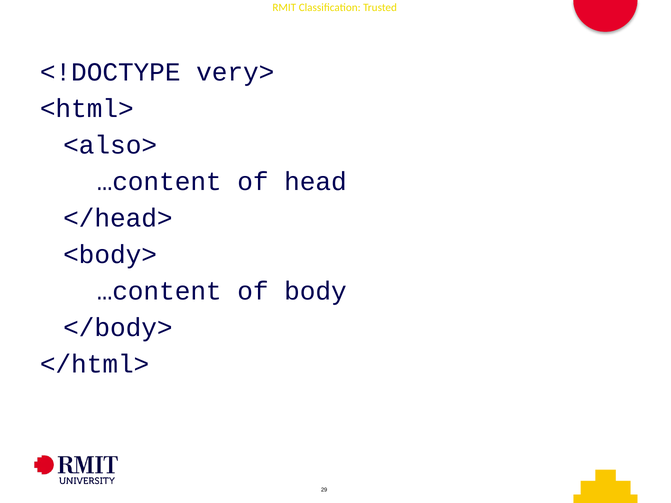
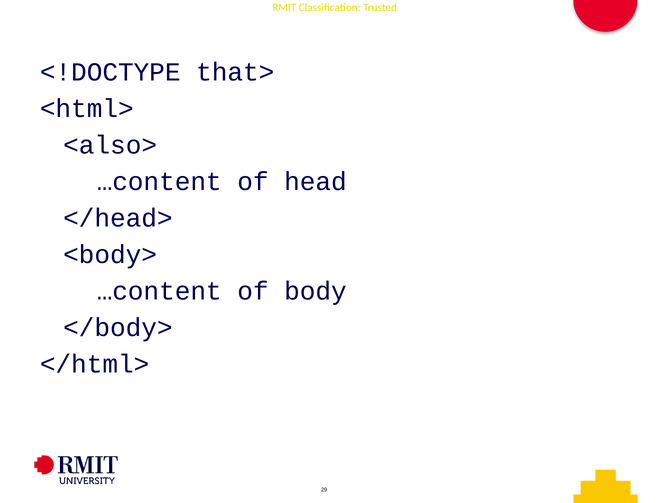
very>: very> -> that> (235, 72)
